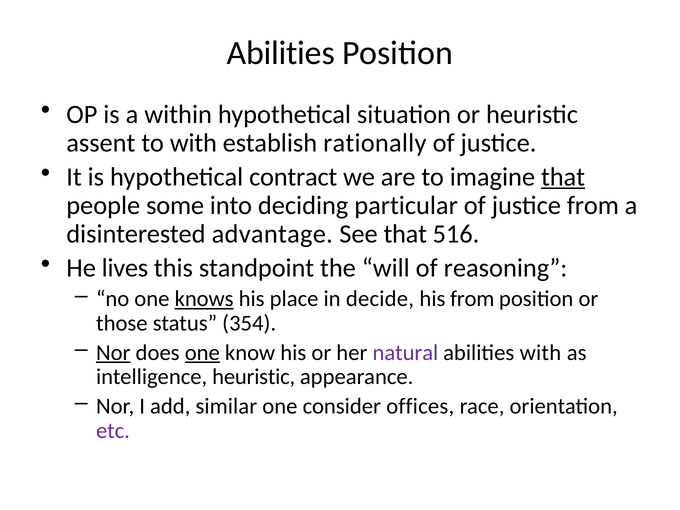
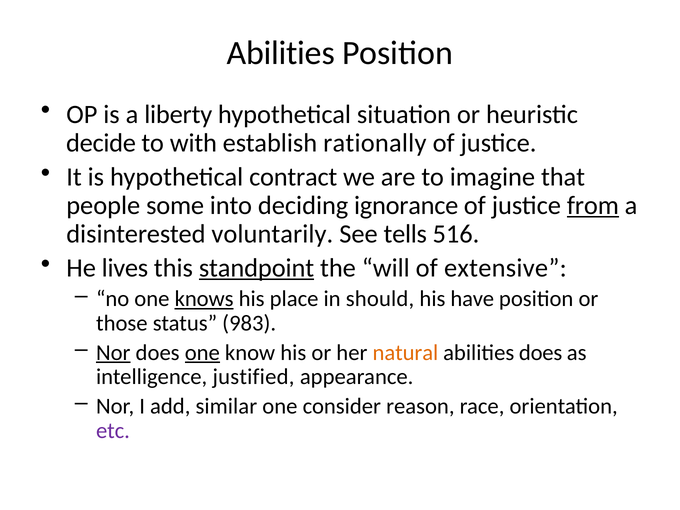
within: within -> liberty (178, 114)
assent: assent -> decide (101, 143)
that underline: present -> none (563, 177)
particular: particular -> ignorance (406, 205)
from underline: none -> present (593, 205)
advantage: advantage -> voluntarily (272, 234)
See that: that -> tells (405, 234)
standpoint underline: none -> present (257, 268)
reasoning: reasoning -> extensive (505, 268)
decide: decide -> should (380, 299)
his from: from -> have (472, 299)
354: 354 -> 983 (249, 323)
natural colour: purple -> orange (405, 353)
abilities with: with -> does (541, 353)
intelligence heuristic: heuristic -> justified (253, 377)
offices: offices -> reason (420, 406)
